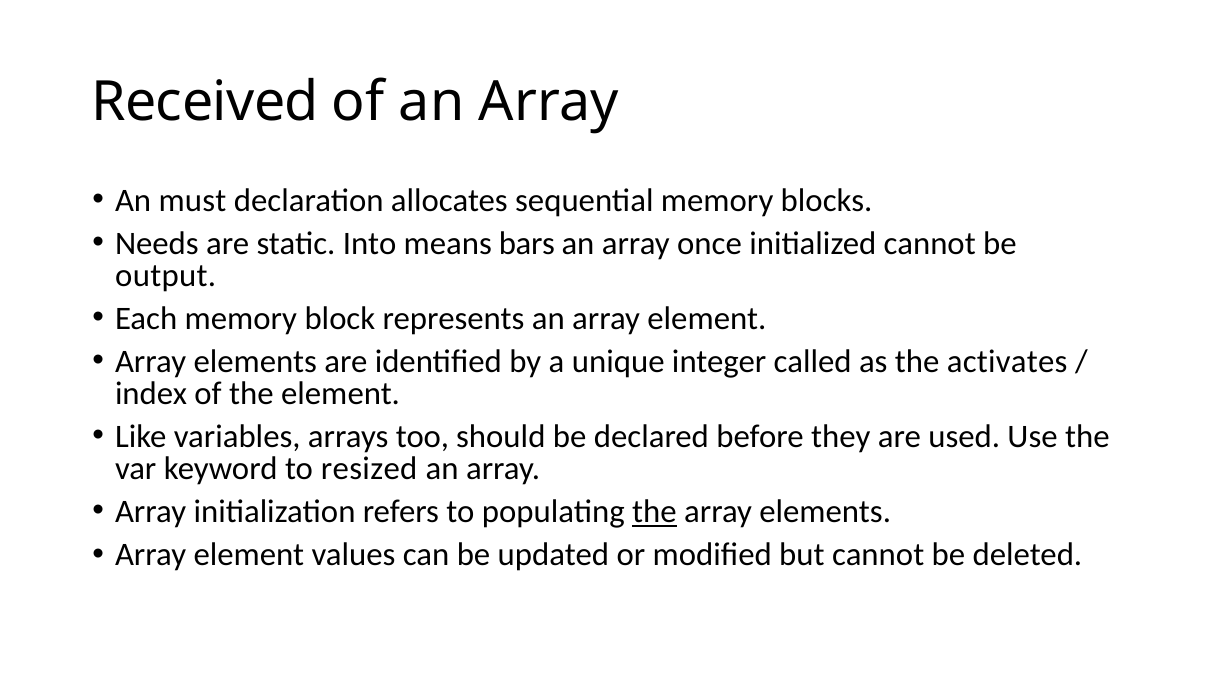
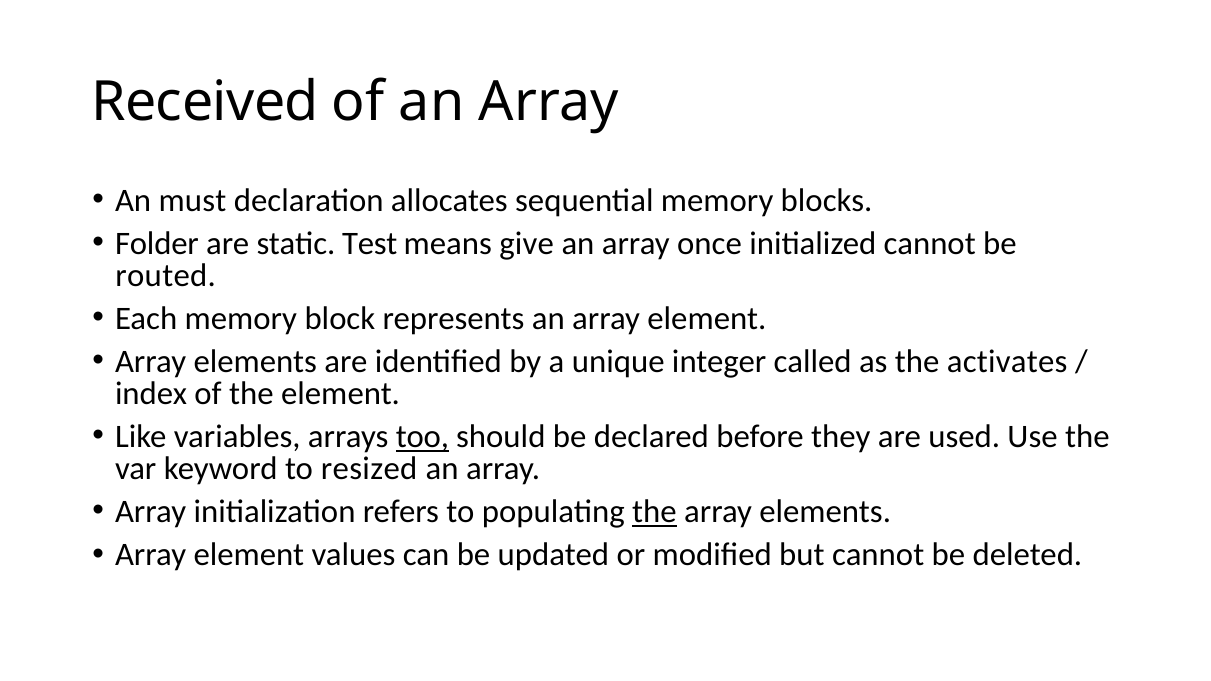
Needs: Needs -> Folder (157, 244)
Into: Into -> Test (370, 244)
bars: bars -> give (527, 244)
output: output -> routed (166, 276)
too underline: none -> present (422, 437)
